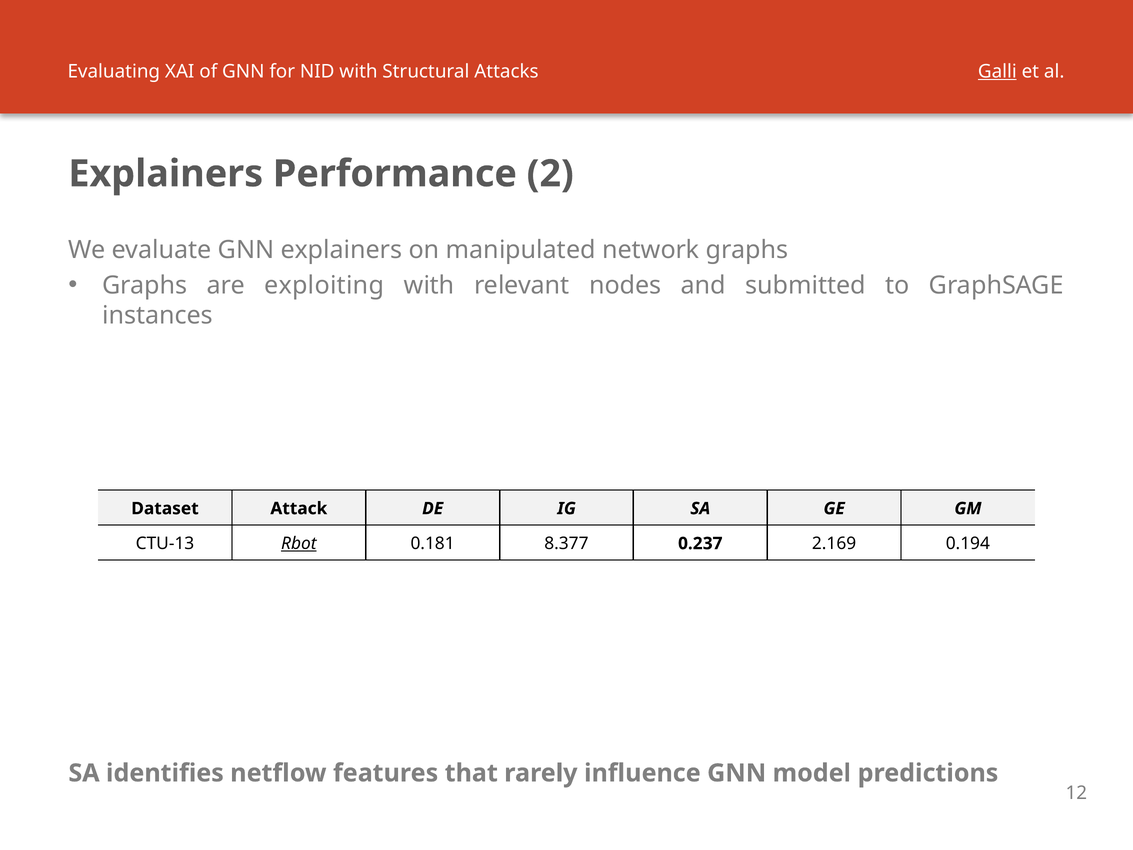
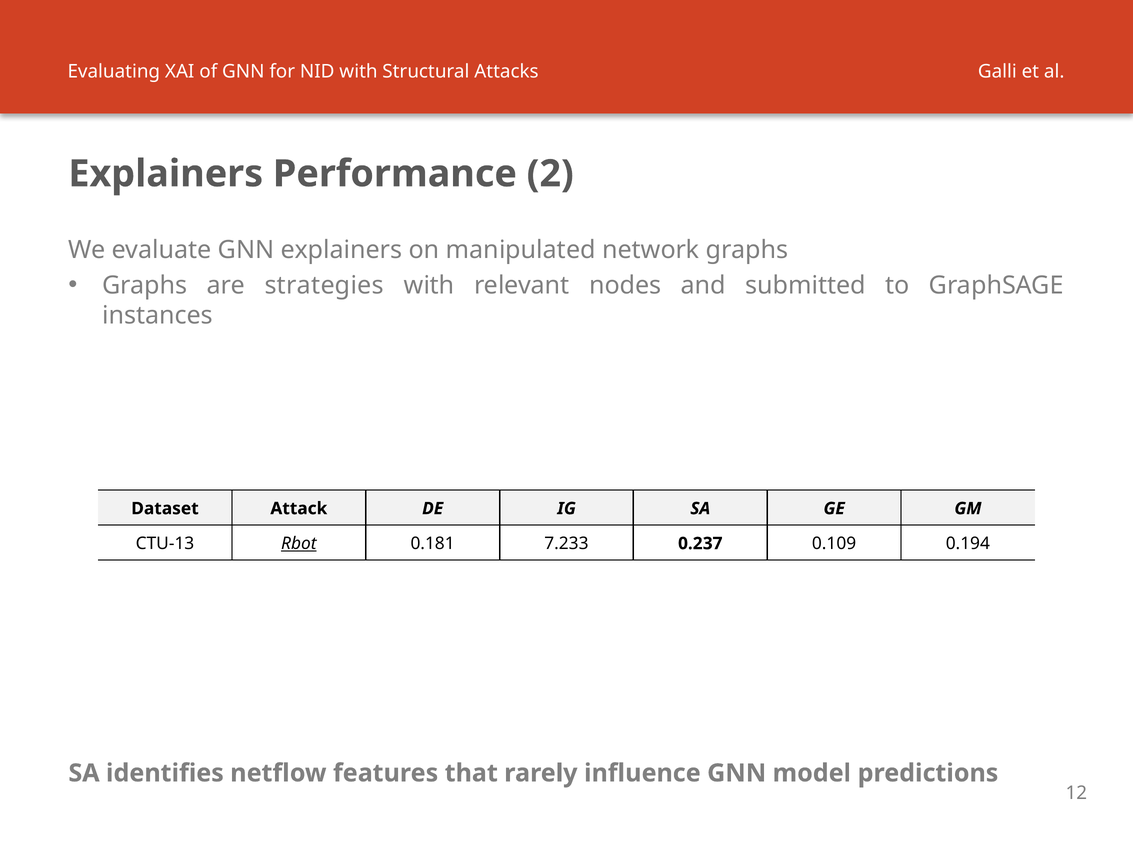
Galli underline: present -> none (997, 71)
exploiting: exploiting -> strategies (324, 285)
8.377: 8.377 -> 7.233 (566, 543)
2.169: 2.169 -> 0.109 (834, 543)
